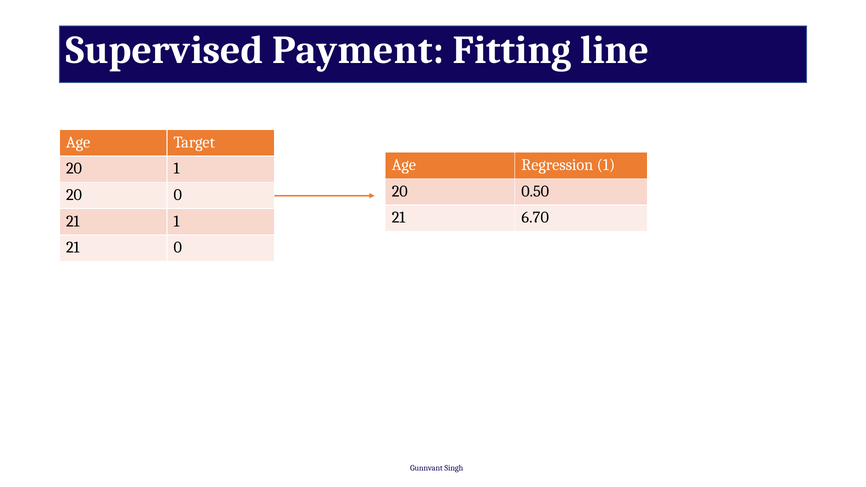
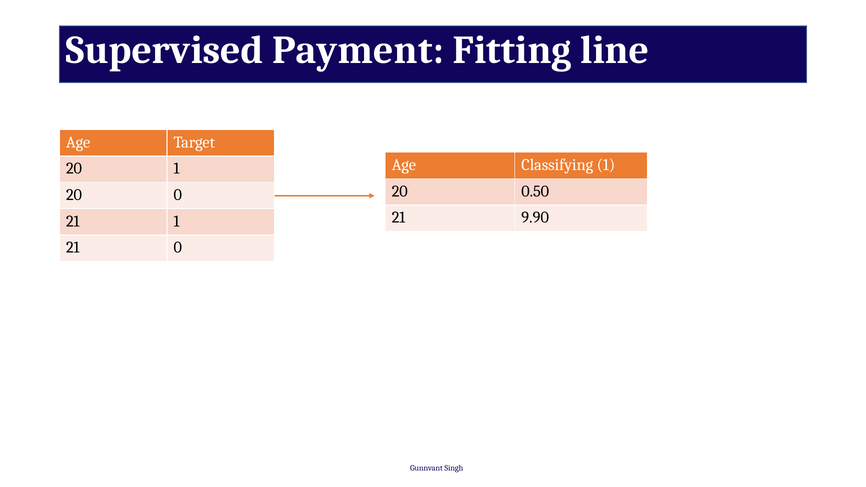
Regression: Regression -> Classifying (557, 165)
6.70: 6.70 -> 9.90 (535, 218)
